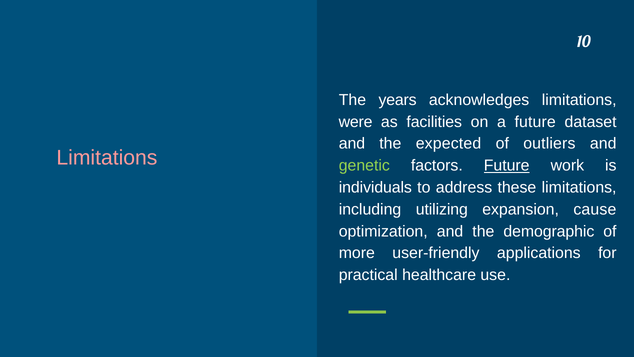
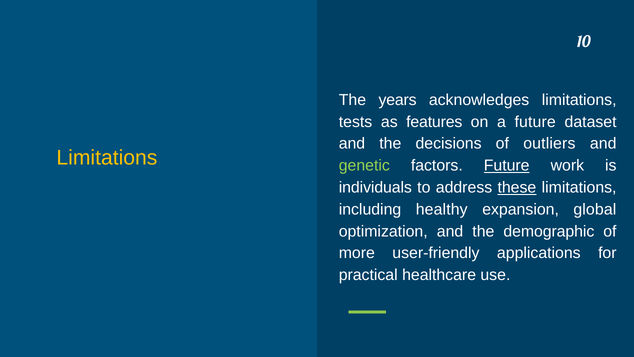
were: were -> tests (356, 122)
facilities: facilities -> features (434, 122)
expected: expected -> decisions (449, 144)
Limitations colour: pink -> yellow (107, 157)
these underline: none -> present (517, 187)
utilizing: utilizing -> healthy (442, 209)
cause: cause -> global (595, 209)
